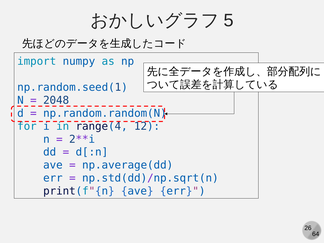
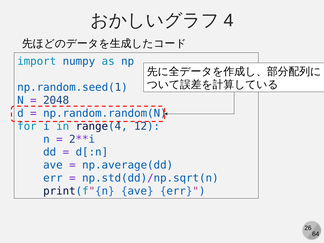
5: 5 -> 4 (229, 20)
